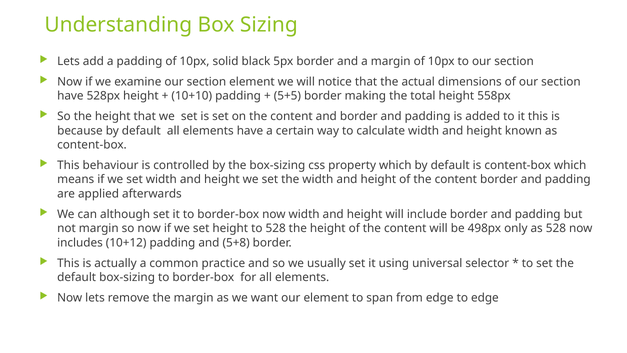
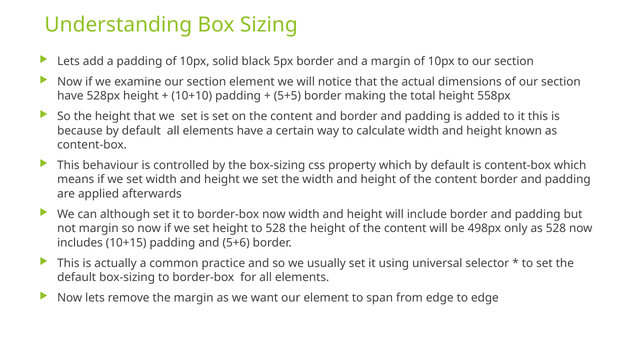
10+12: 10+12 -> 10+15 (126, 242)
5+8: 5+8 -> 5+6 (236, 242)
